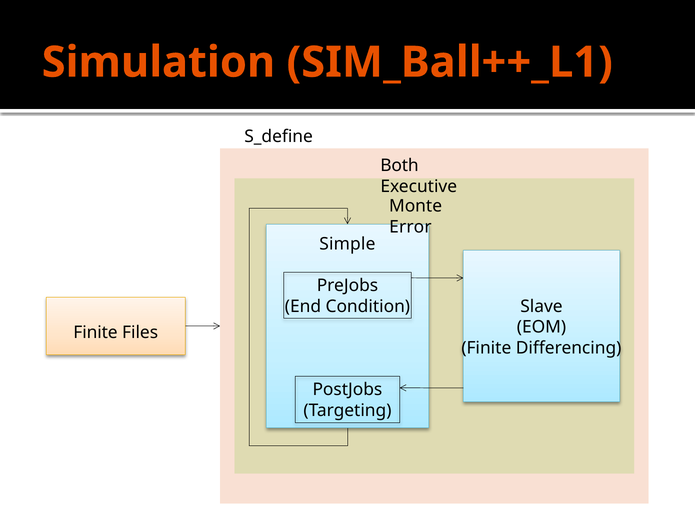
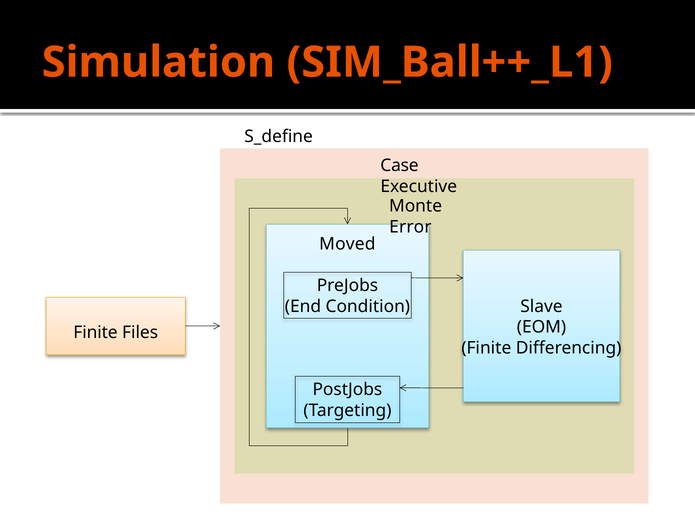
Both: Both -> Case (400, 166)
Simple: Simple -> Moved (347, 244)
